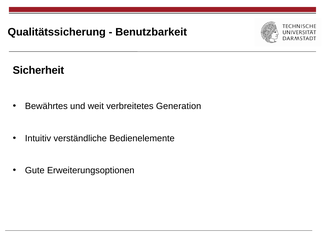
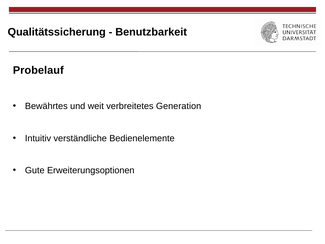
Sicherheit: Sicherheit -> Probelauf (38, 70)
